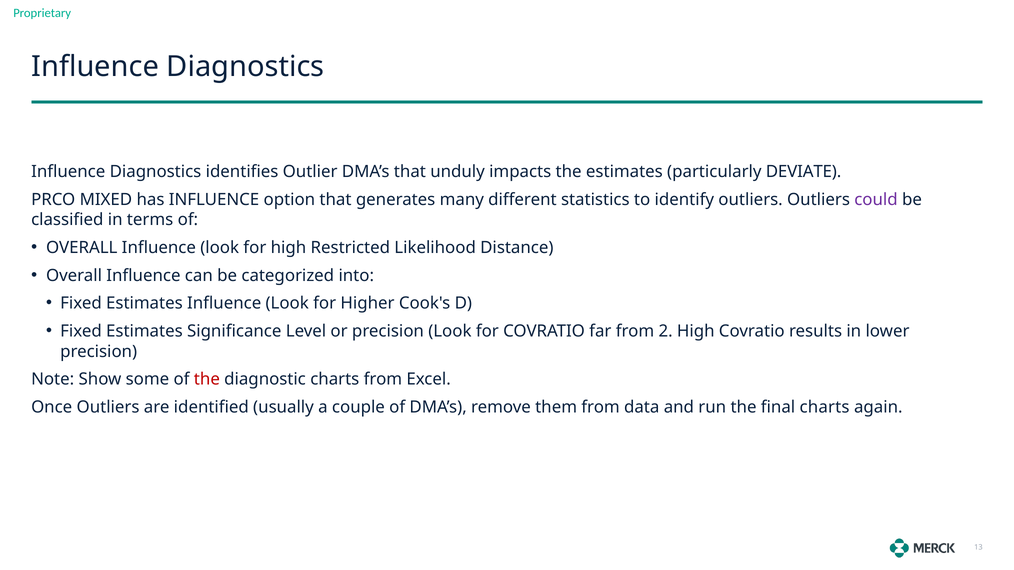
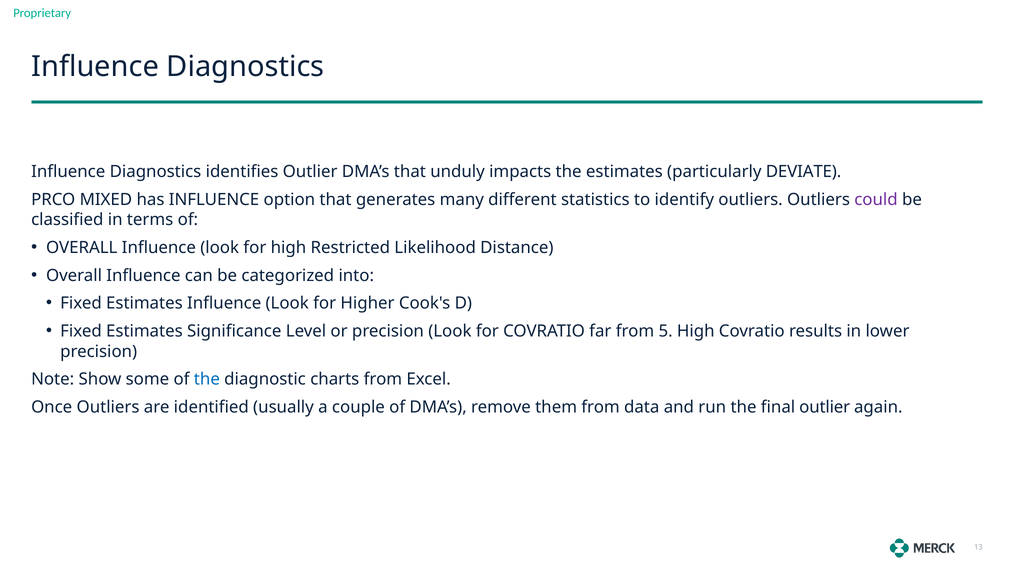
2: 2 -> 5 (666, 331)
the colour: red -> blue (207, 380)
final charts: charts -> outlier (825, 407)
